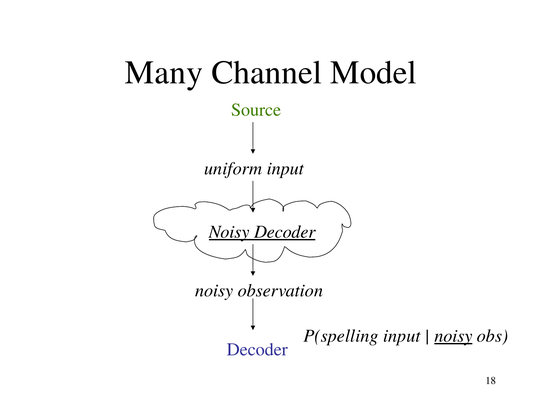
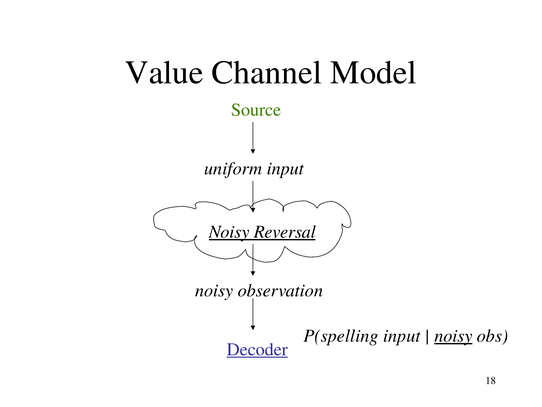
Many: Many -> Value (164, 72)
Noisy Decoder: Decoder -> Reversal (285, 232)
Decoder underline: none -> present (257, 349)
